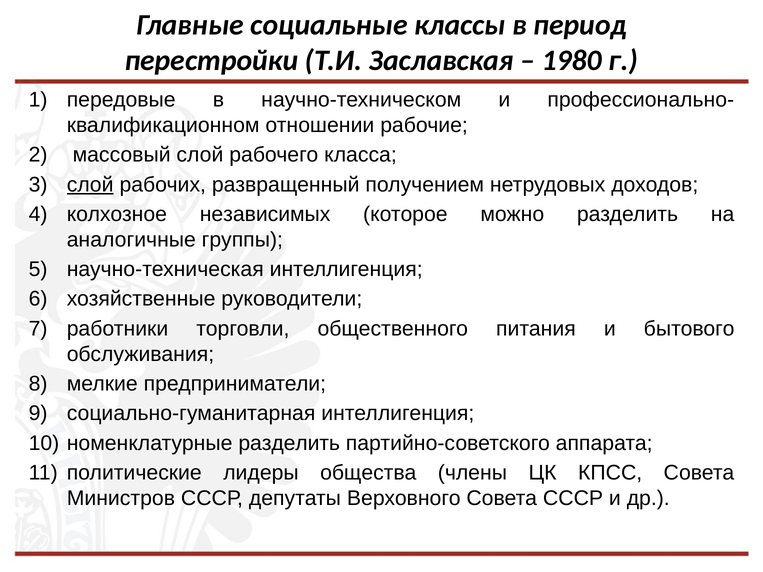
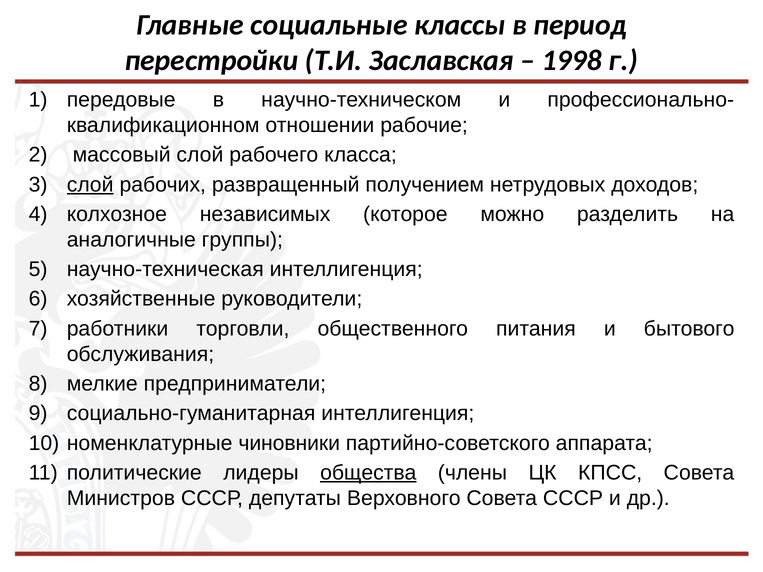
1980: 1980 -> 1998 (572, 61)
номенклатурные разделить: разделить -> чиновники (289, 443)
общества underline: none -> present (368, 473)
